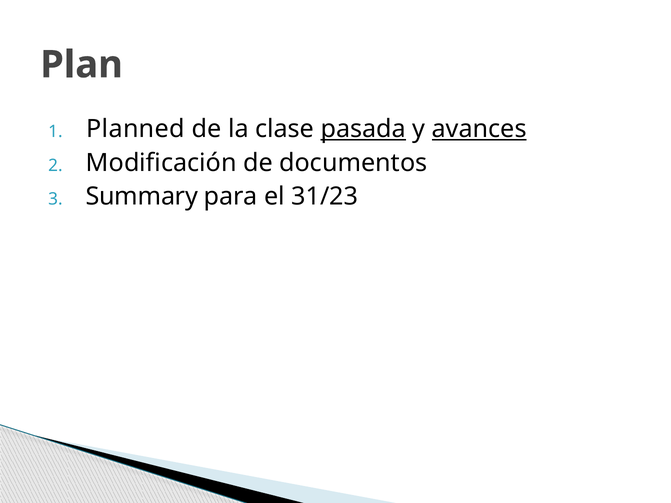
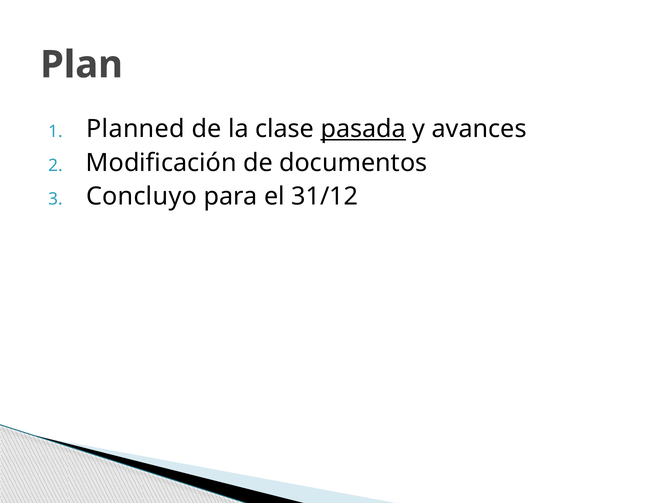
avances underline: present -> none (479, 129)
Summary: Summary -> Concluyo (142, 197)
31/23: 31/23 -> 31/12 (325, 197)
